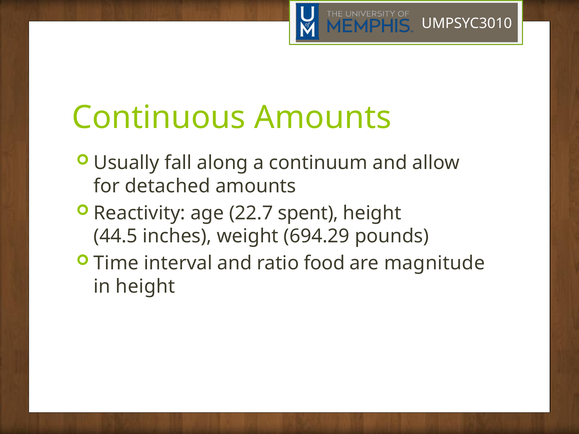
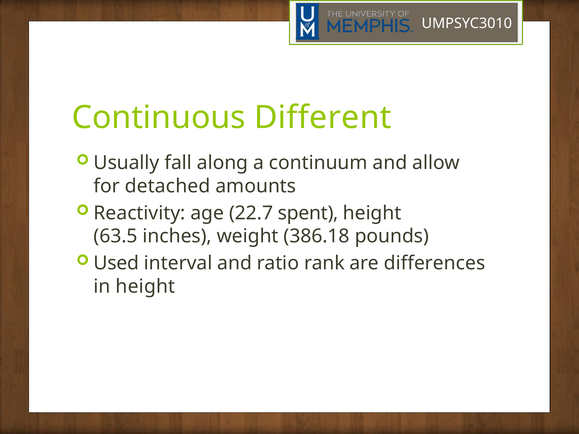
Continuous Amounts: Amounts -> Different (323, 117)
44.5: 44.5 -> 63.5 (116, 236)
694.29: 694.29 -> 386.18 (317, 236)
Time: Time -> Used (116, 263)
food: food -> rank (324, 263)
magnitude: magnitude -> differences (435, 263)
